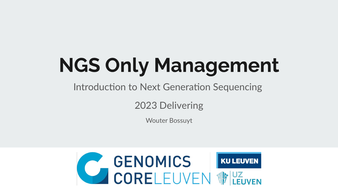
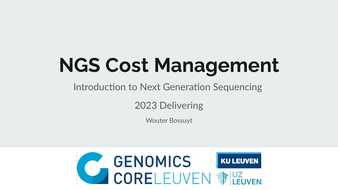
Only: Only -> Cost (127, 65)
